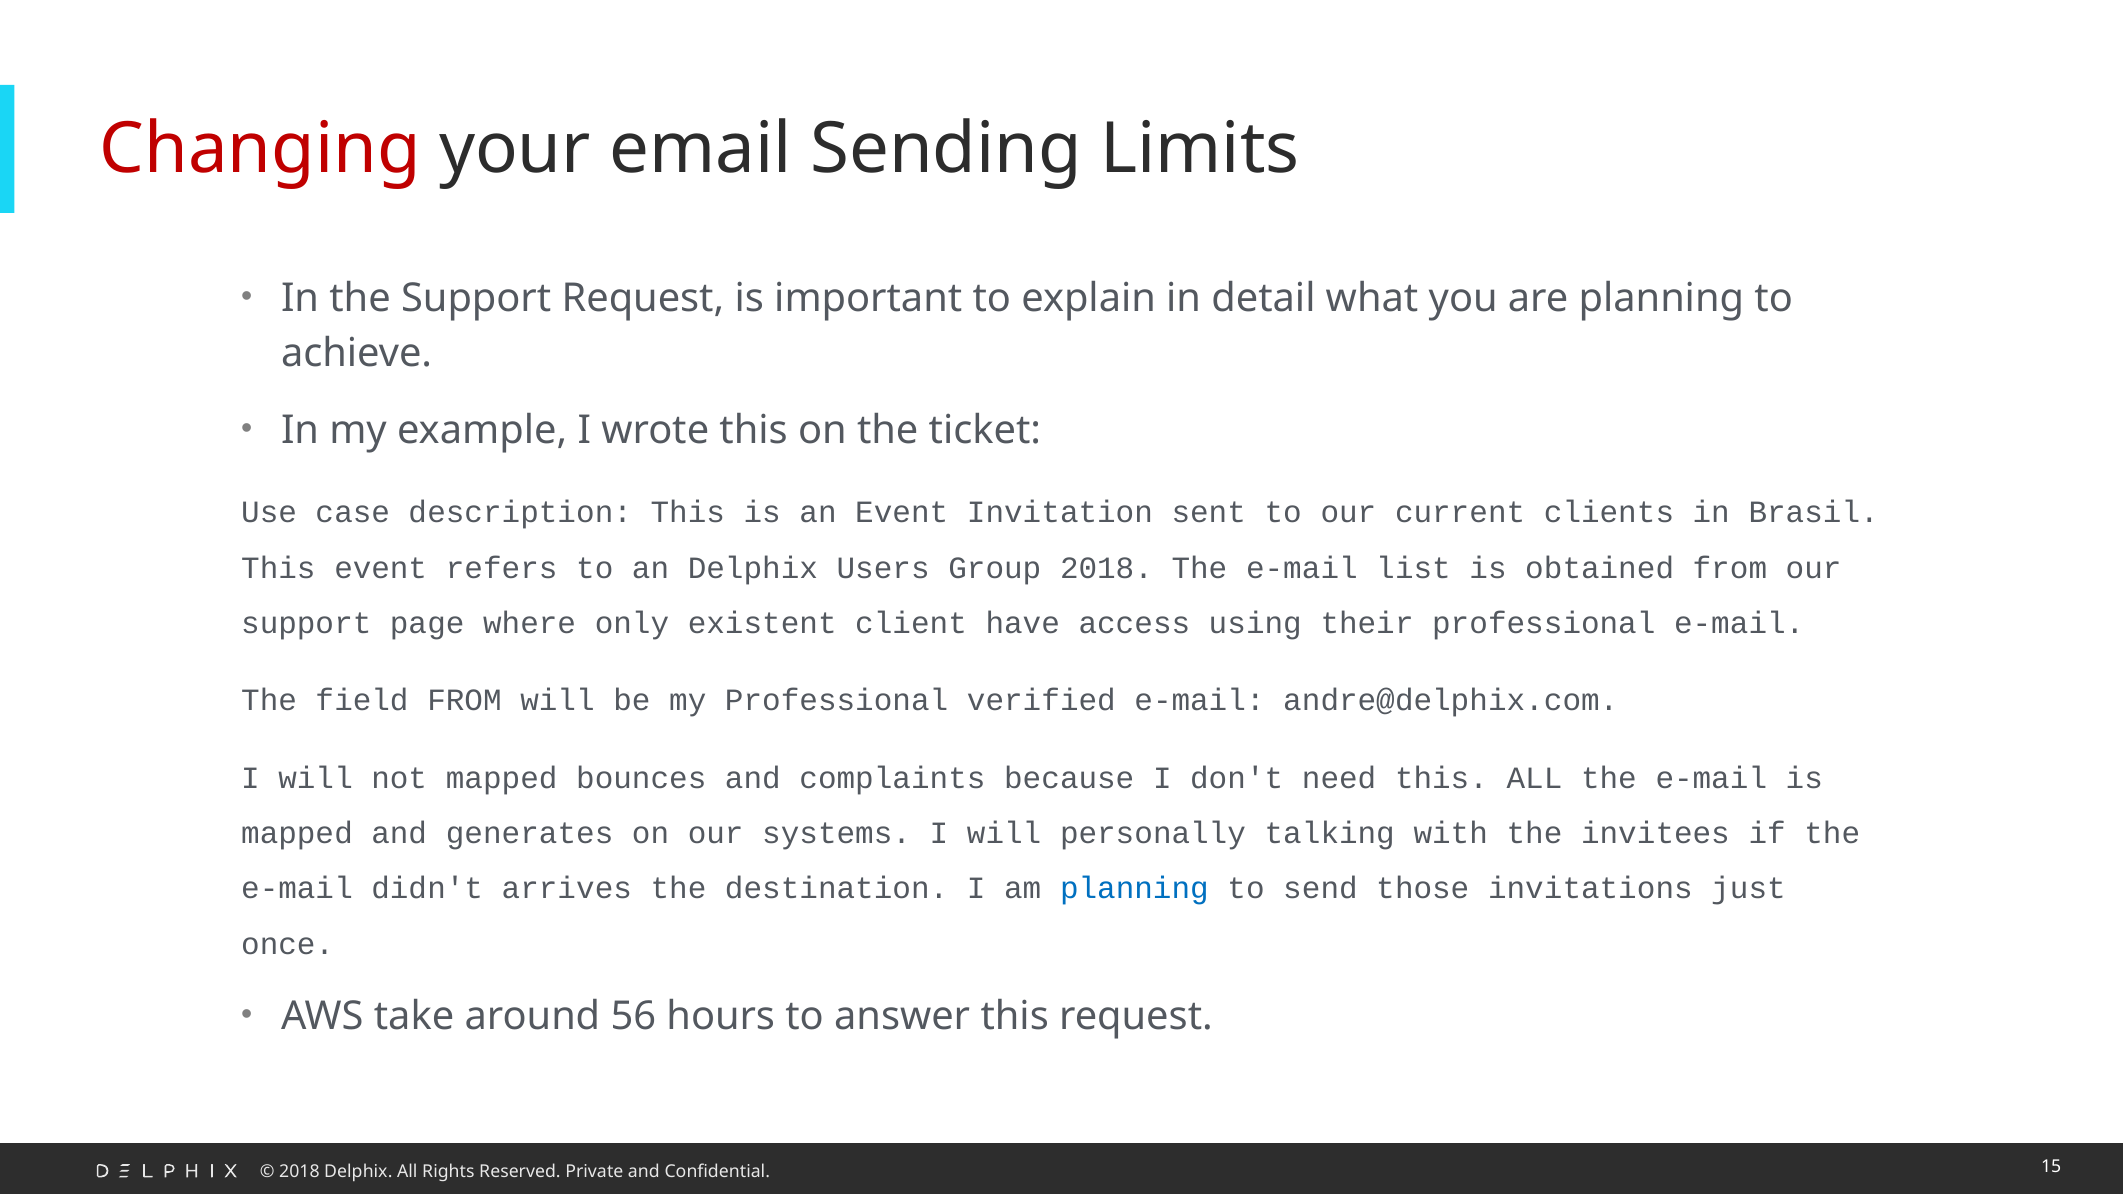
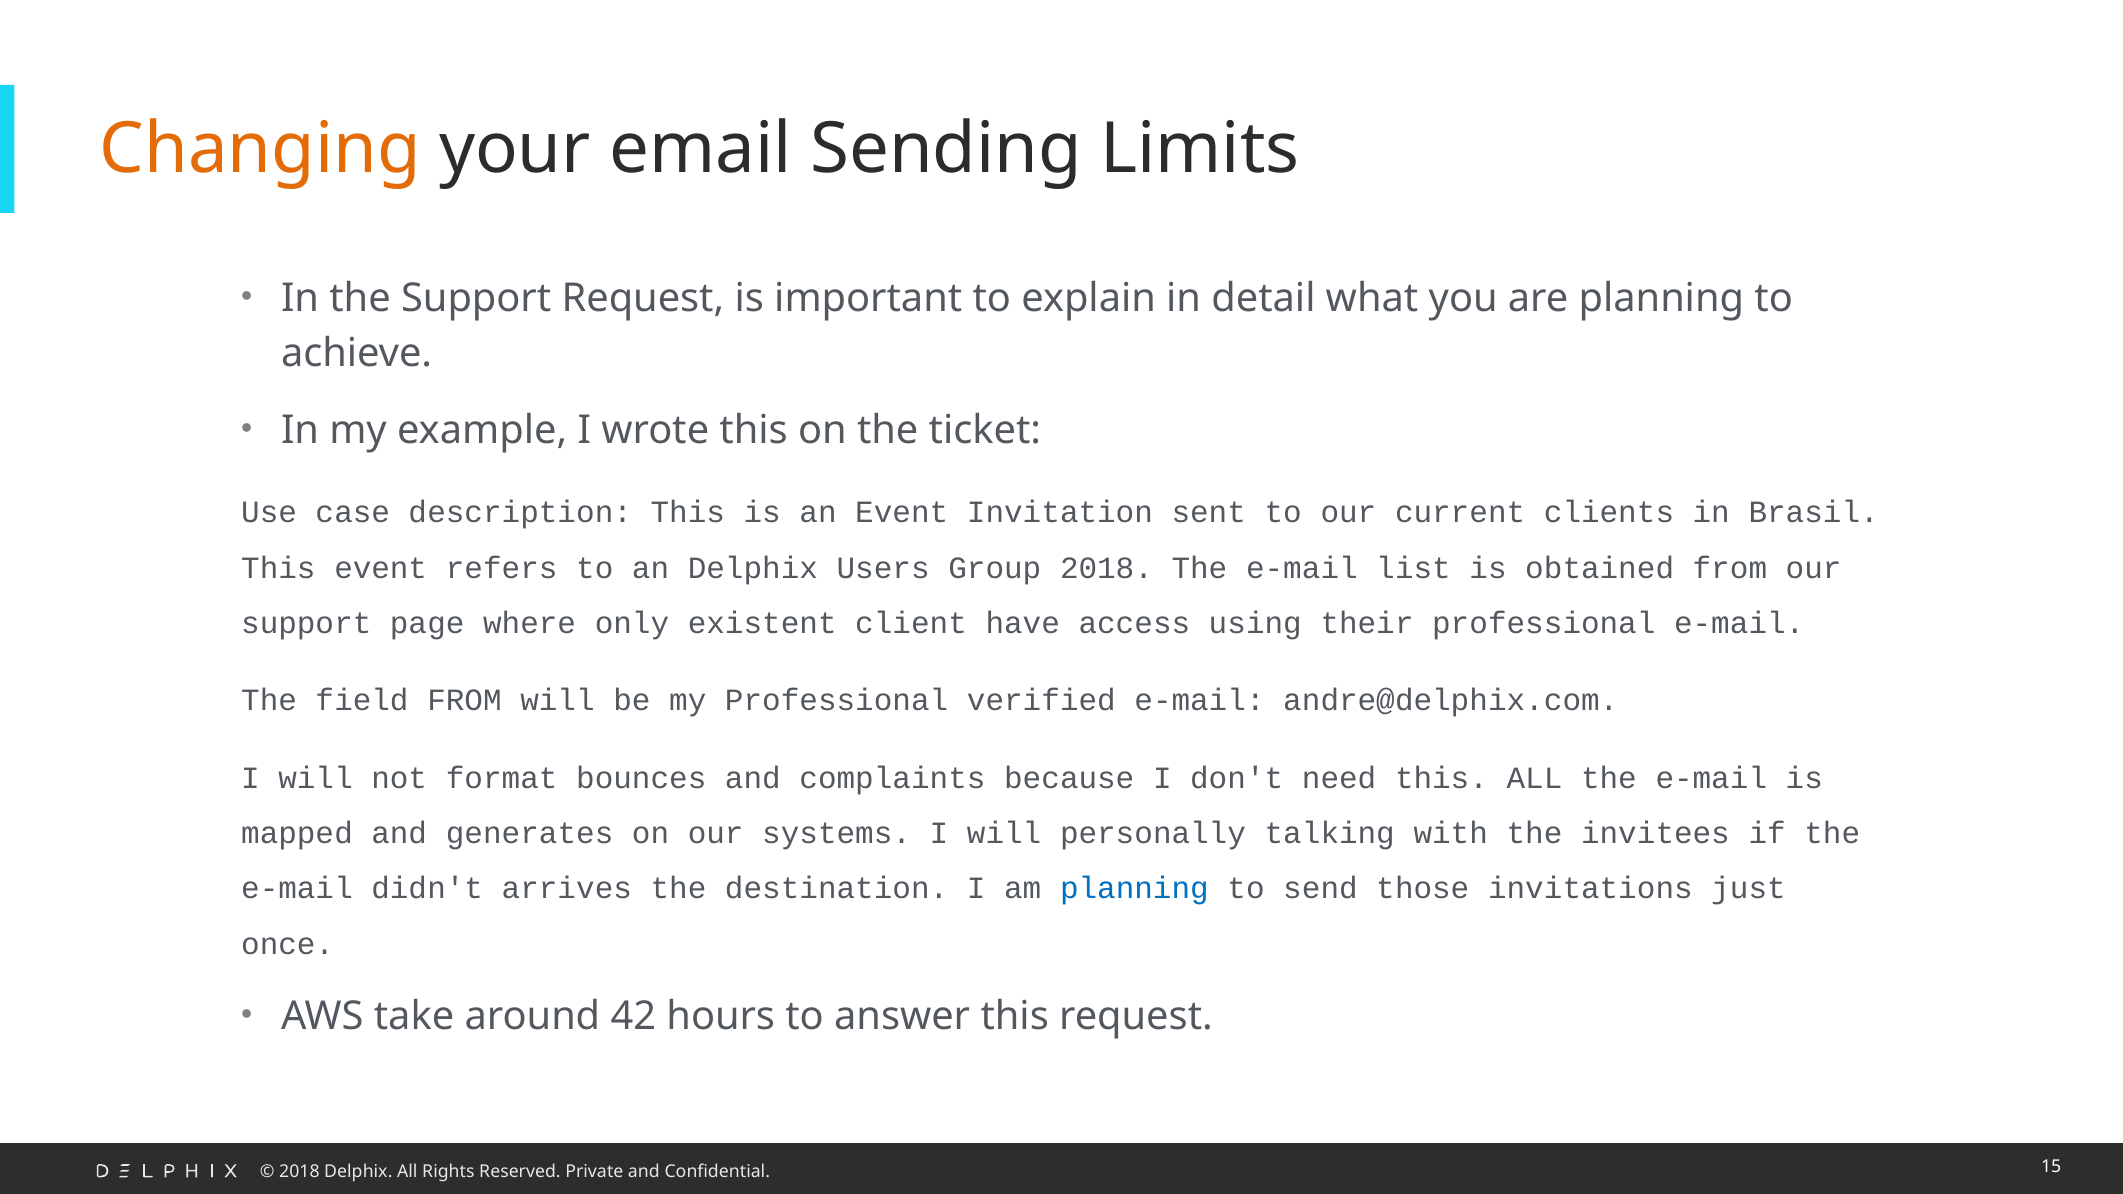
Changing colour: red -> orange (260, 149)
not mapped: mapped -> format (502, 778)
56: 56 -> 42 (633, 1017)
